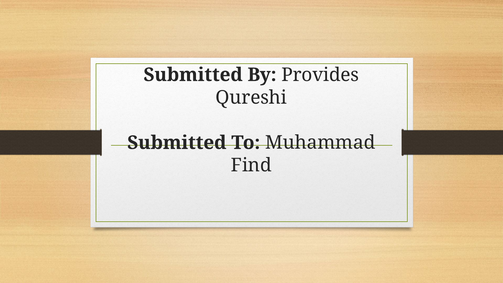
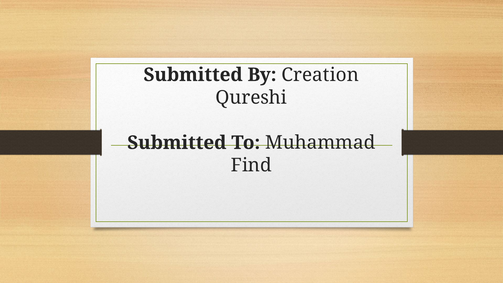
Provides: Provides -> Creation (320, 75)
